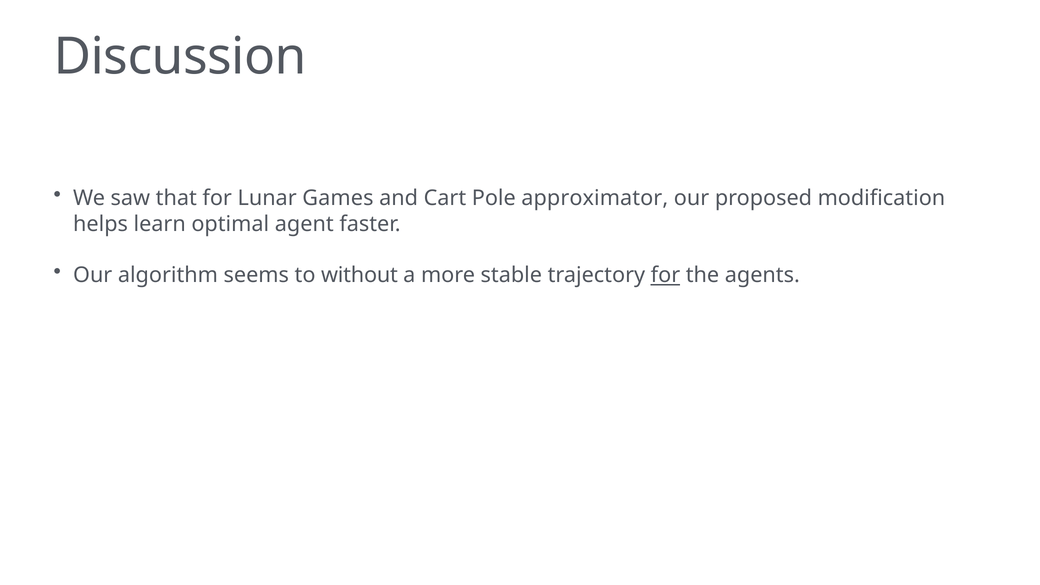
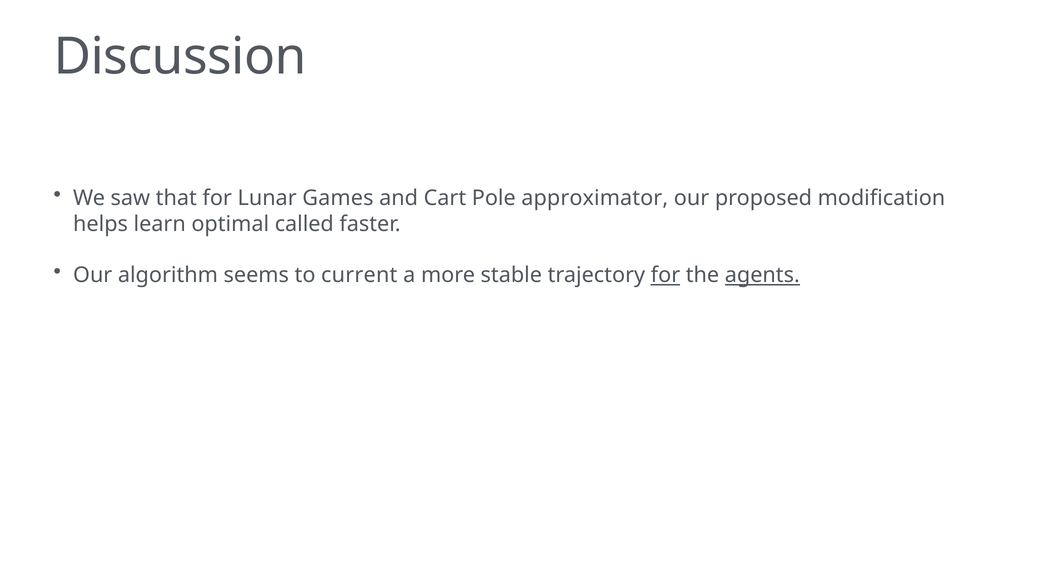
agent: agent -> called (304, 224)
without: without -> current (359, 275)
agents underline: none -> present (762, 275)
